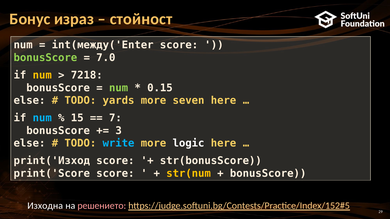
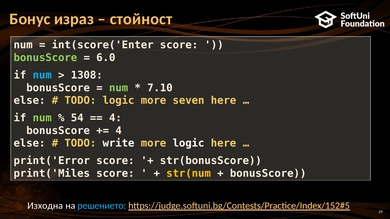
int(между('Enter: int(между('Enter -> int(score('Enter (103, 45)
7.0: 7.0 -> 6.0 (106, 58)
num colour: yellow -> light blue (42, 75)
7218: 7218 -> 1308 (87, 75)
0.15: 0.15 -> 7.10 (160, 88)
TODO yards: yards -> logic (119, 101)
num colour: light blue -> light green (42, 118)
15: 15 -> 54 (77, 118)
7: 7 -> 4 (115, 118)
3: 3 -> 4 (119, 131)
write colour: light blue -> white (119, 144)
print('Изход: print('Изход -> print('Error (52, 161)
print('Score: print('Score -> print('Miles (52, 174)
решението colour: pink -> light blue (102, 206)
